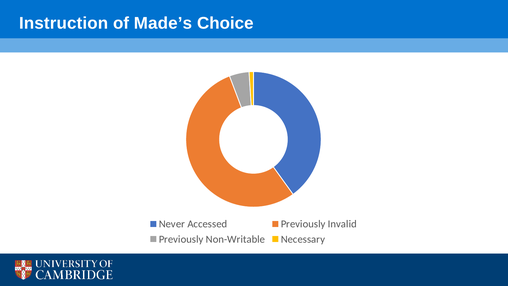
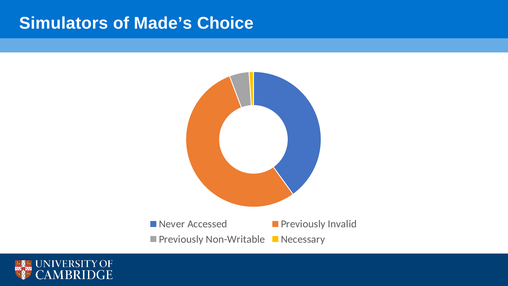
Instruction: Instruction -> Simulators (64, 23)
